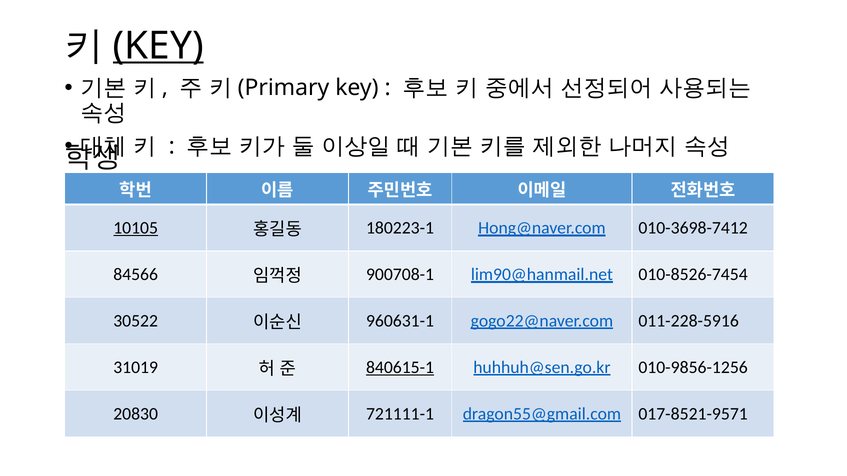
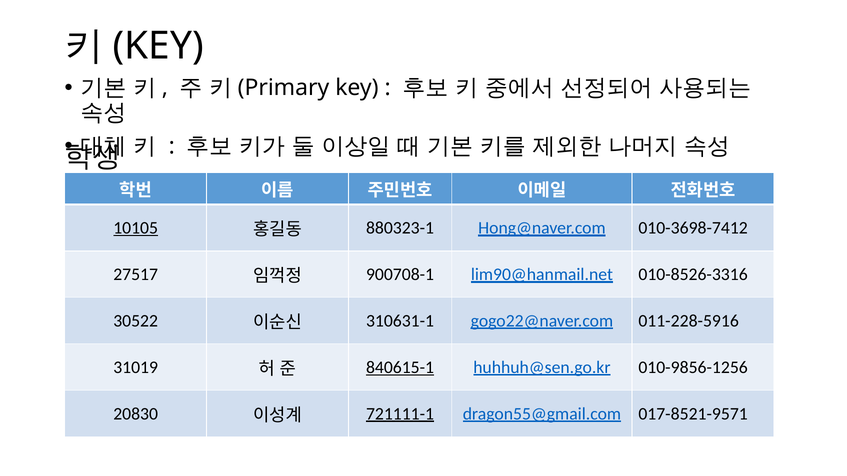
KEY underline: present -> none (158, 46)
180223-1: 180223-1 -> 880323-1 (400, 228)
84566: 84566 -> 27517 (136, 275)
010-8526-7454: 010-8526-7454 -> 010-8526-3316 (693, 275)
960631-1: 960631-1 -> 310631-1 (400, 321)
721111-1 underline: none -> present (400, 414)
